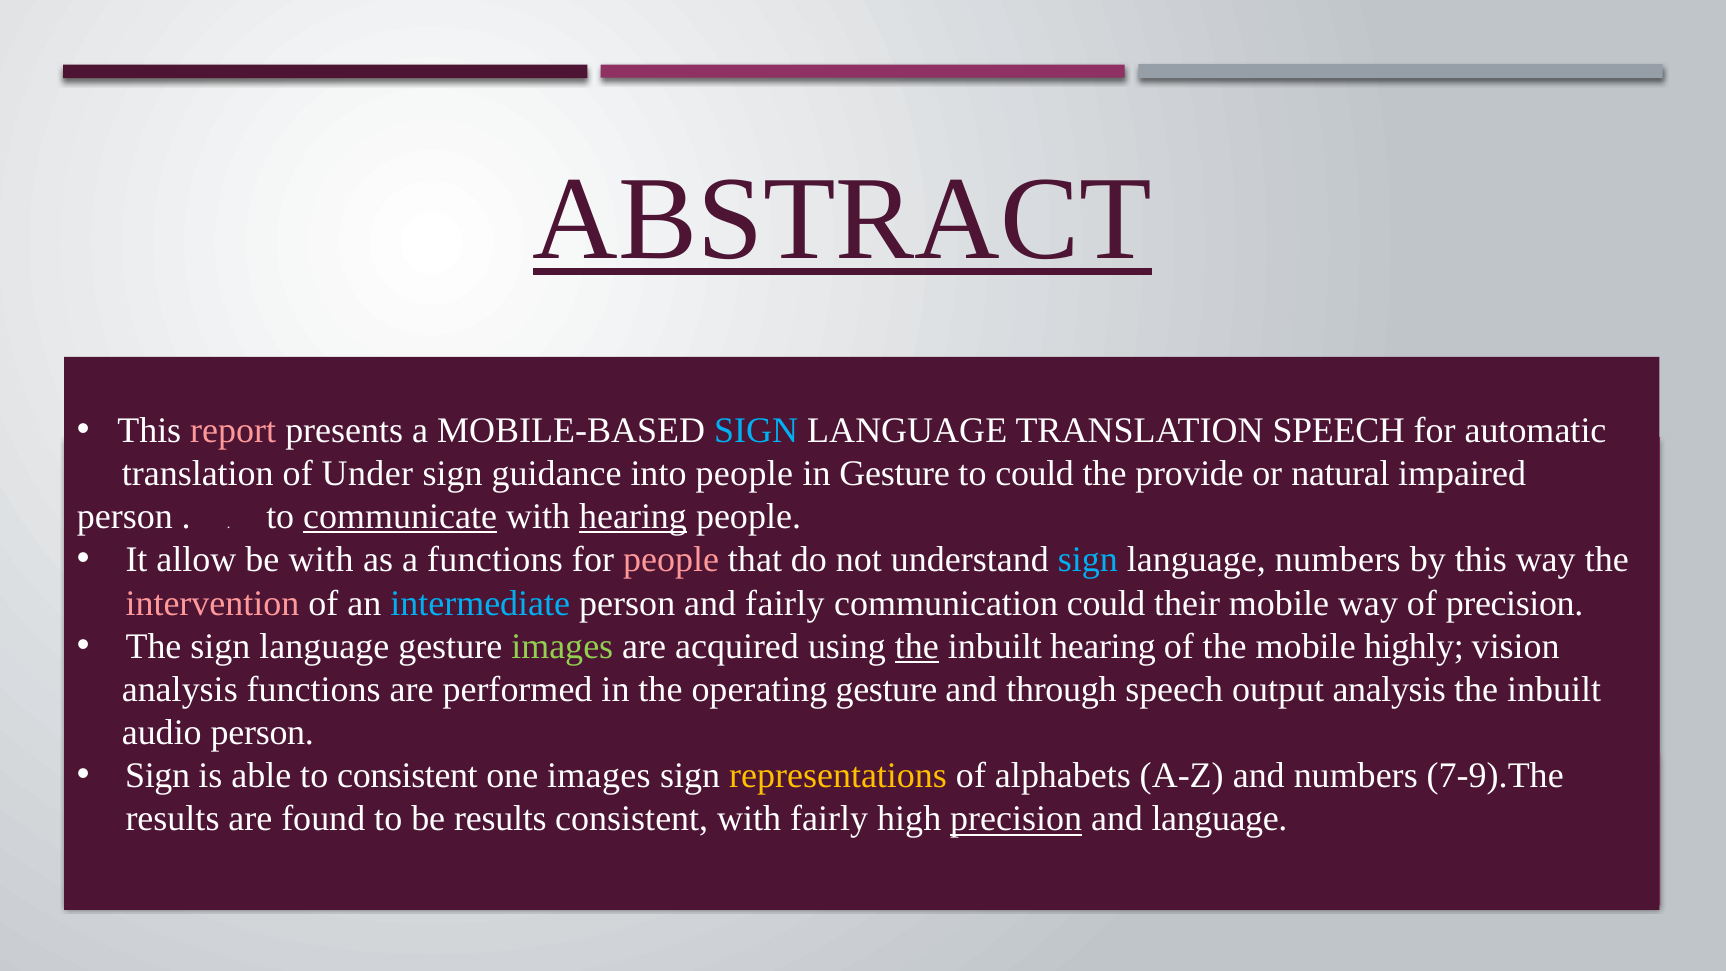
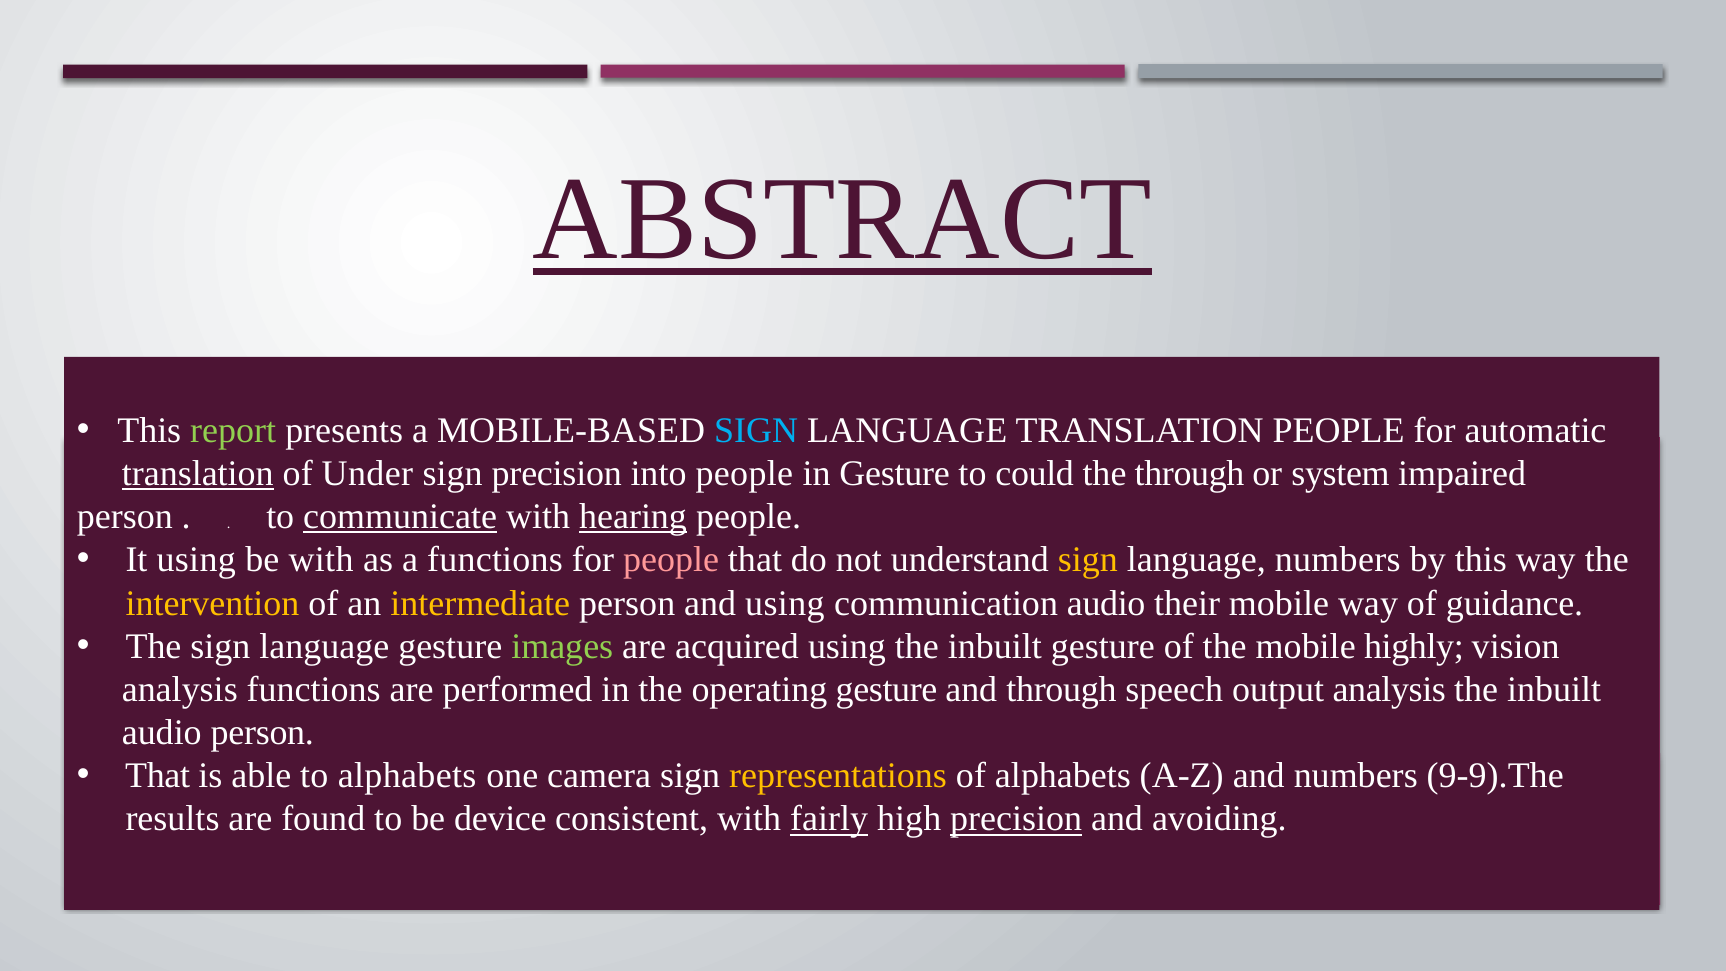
report colour: pink -> light green (233, 430)
TRANSLATION SPEECH: SPEECH -> PEOPLE (1339, 430)
translation underline: none -> present (198, 474)
sign guidance: guidance -> precision (557, 474)
the provide: provide -> through (1190, 474)
natural: natural -> system (1340, 474)
It allow: allow -> using (196, 560)
sign colour: light blue -> yellow (1088, 560)
intervention colour: pink -> yellow (212, 603)
intermediate colour: light blue -> yellow (480, 603)
and fairly: fairly -> using (785, 603)
communication could: could -> audio (1106, 603)
of precision: precision -> guidance (1515, 603)
the underline: present -> none (917, 646)
inbuilt hearing: hearing -> gesture (1103, 646)
Sign: Sign -> That (158, 776)
to consistent: consistent -> alphabets (407, 776)
one images: images -> camera (599, 776)
7-9).The: 7-9).The -> 9-9).The (1495, 776)
be results: results -> device (500, 819)
fairly underline: none -> present (829, 819)
and language: language -> avoiding (1219, 819)
